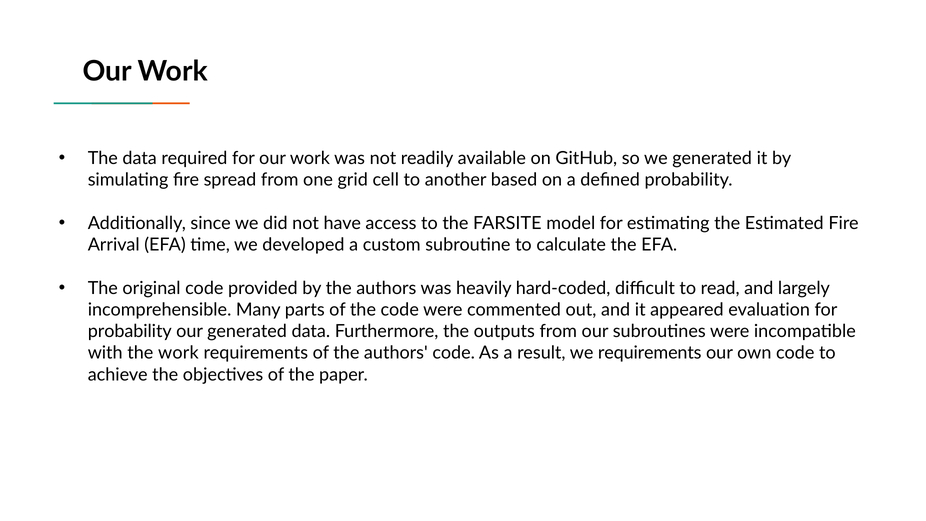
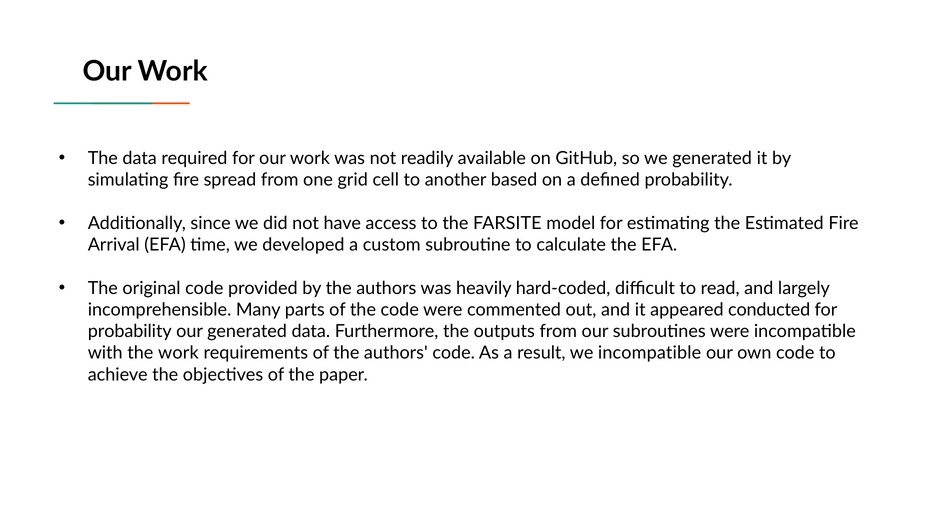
evaluation: evaluation -> conducted (769, 310)
we requirements: requirements -> incompatible (650, 353)
